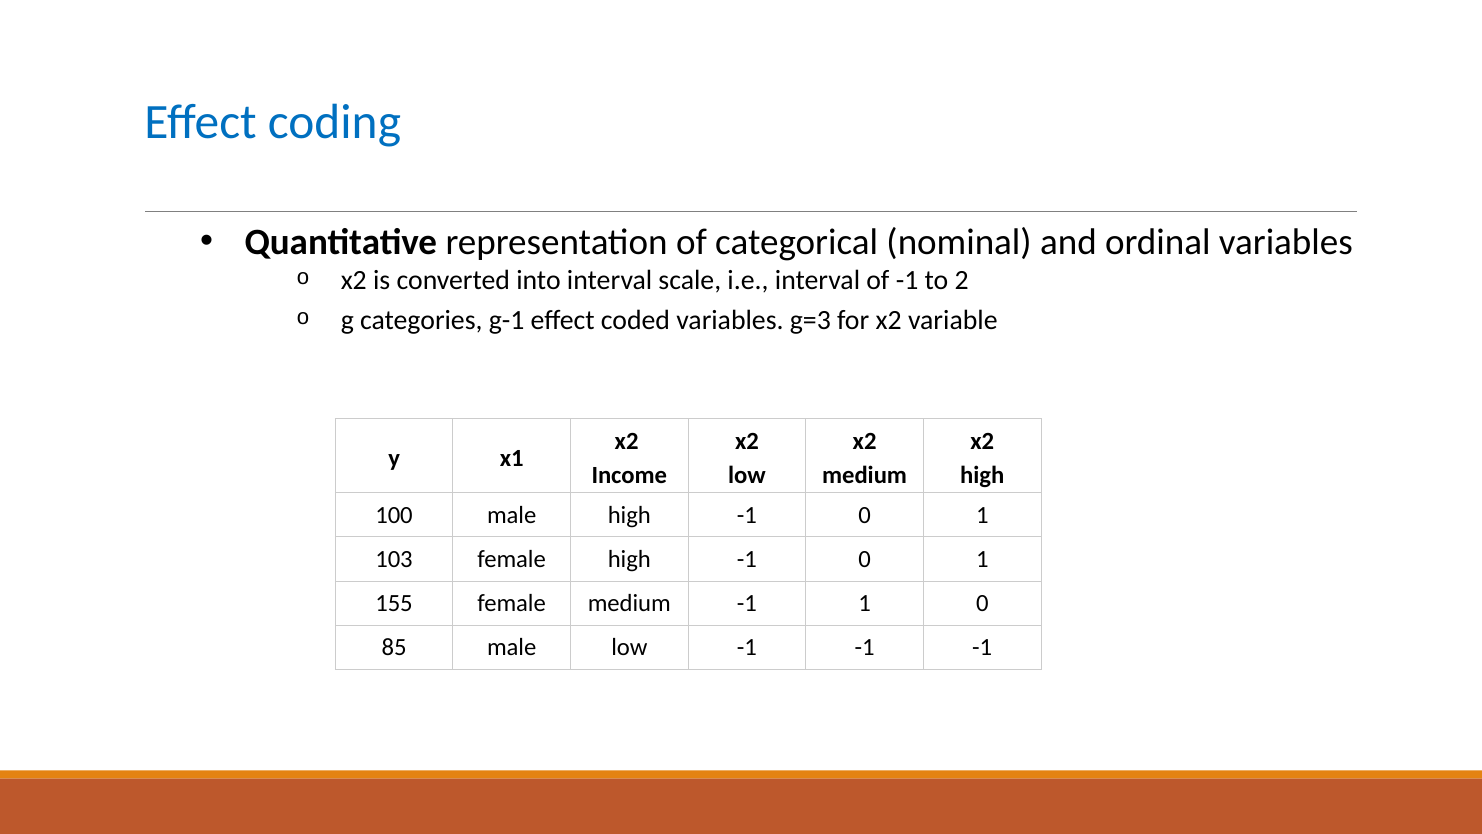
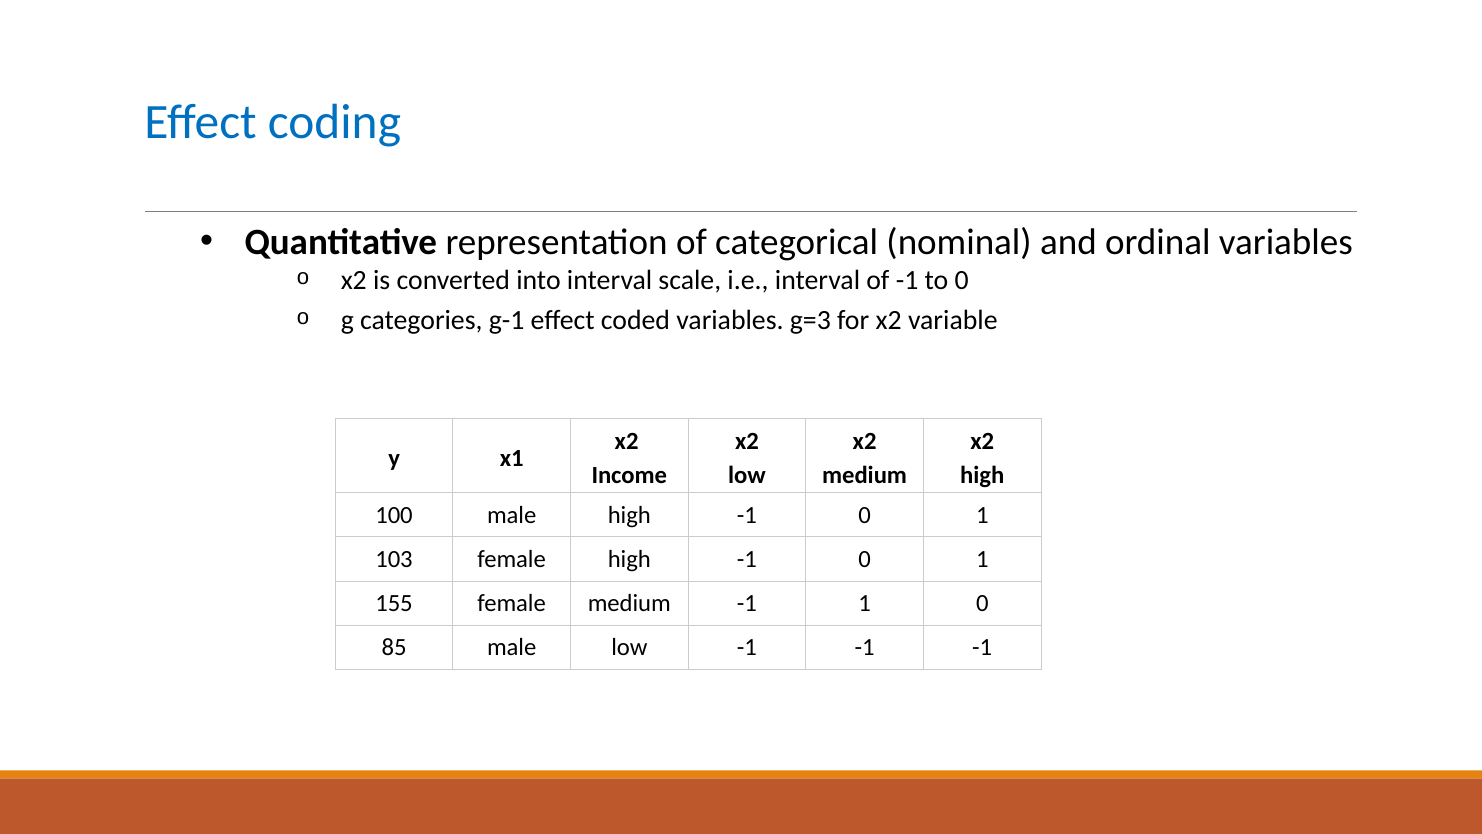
to 2: 2 -> 0 (962, 281)
